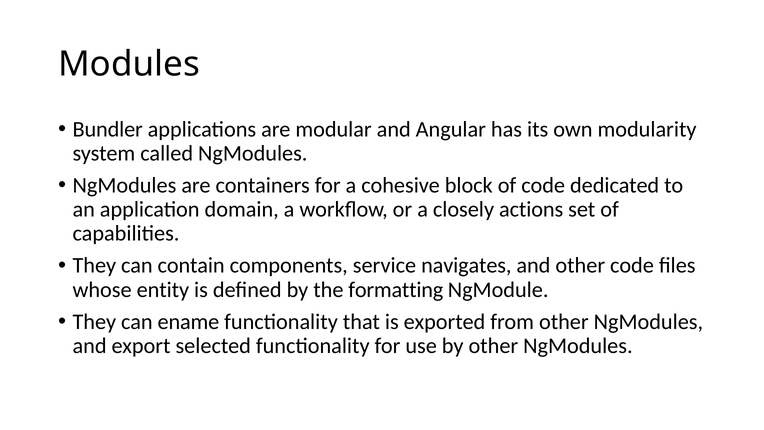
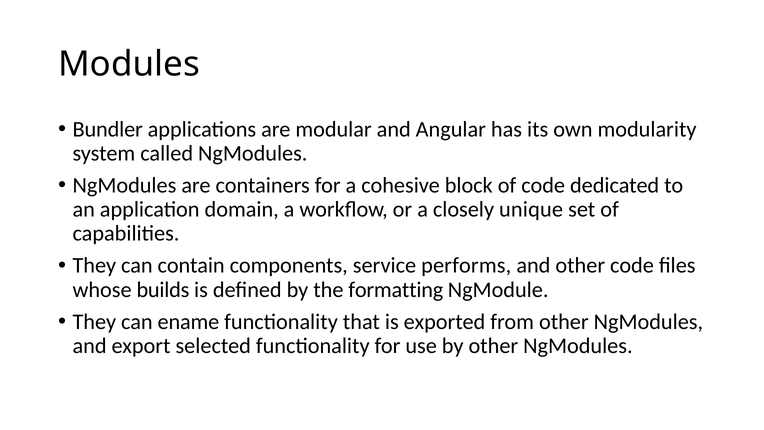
actions: actions -> unique (531, 209)
navigates: navigates -> performs (466, 265)
entity: entity -> builds (163, 290)
